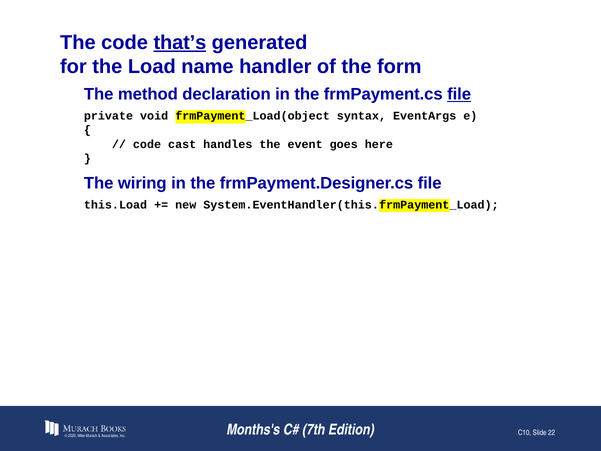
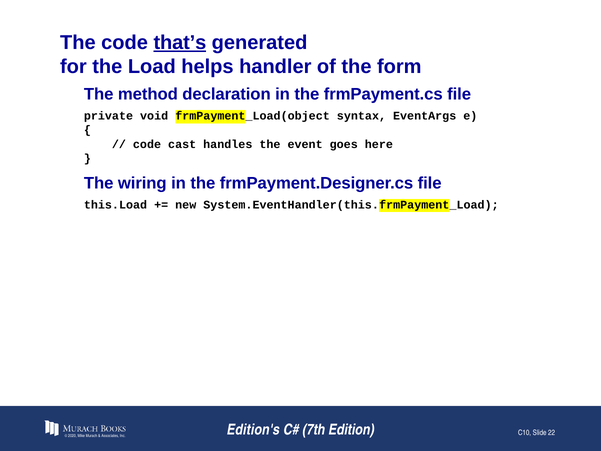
name: name -> helps (207, 67)
file underline: present -> none (459, 94)
Months's: Months's -> Edition's (253, 430)
